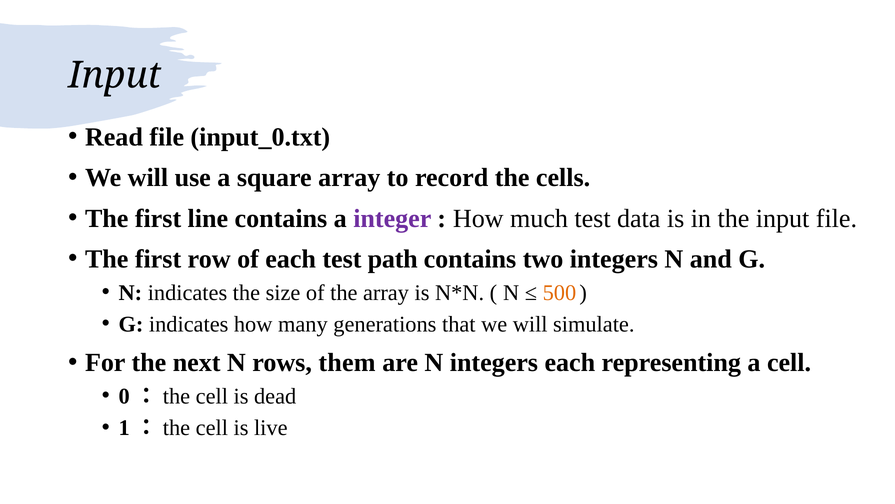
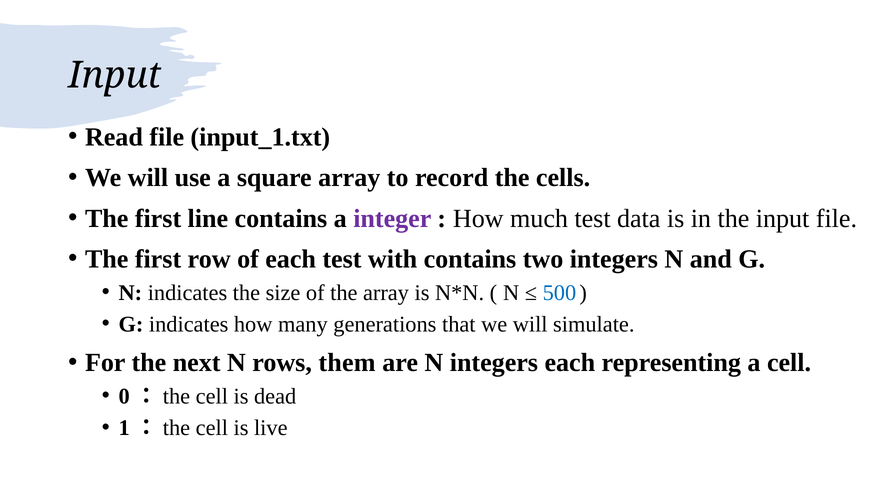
input_0.txt: input_0.txt -> input_1.txt (260, 137)
path: path -> with (393, 259)
500 colour: orange -> blue (559, 292)
